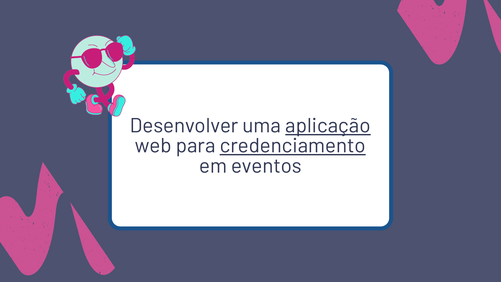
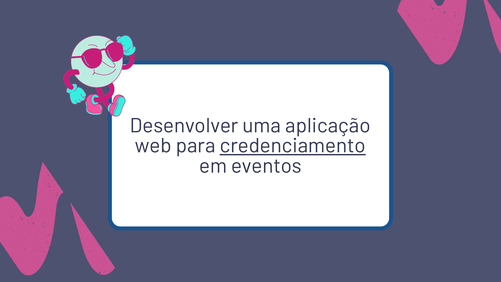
aplicação underline: present -> none (328, 126)
